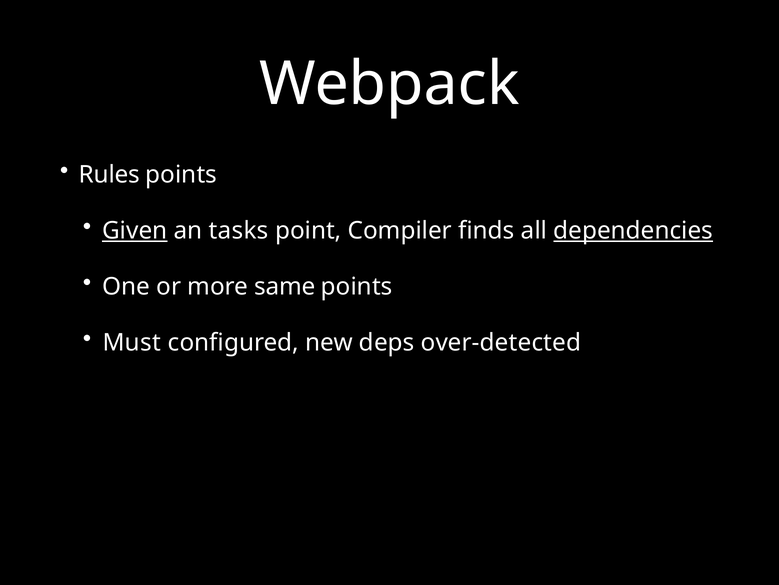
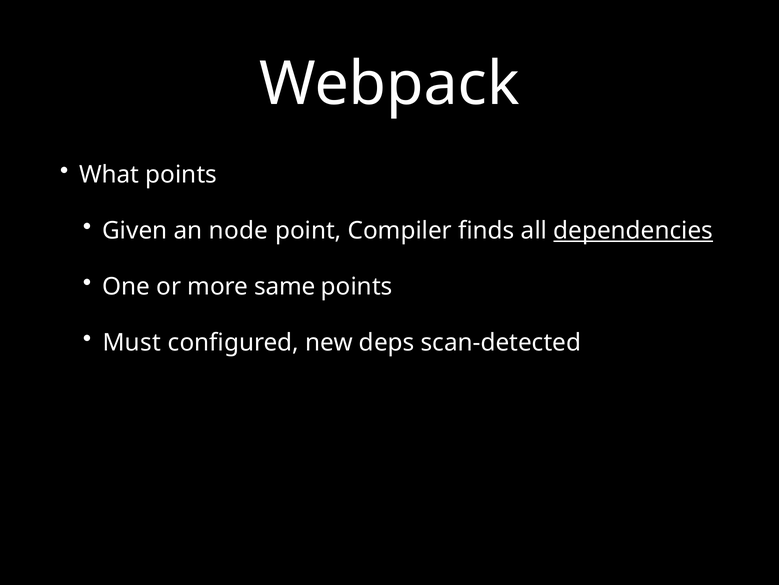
Rules: Rules -> What (109, 175)
Given underline: present -> none (135, 230)
tasks: tasks -> node (239, 230)
over-detected: over-detected -> scan-detected (501, 342)
